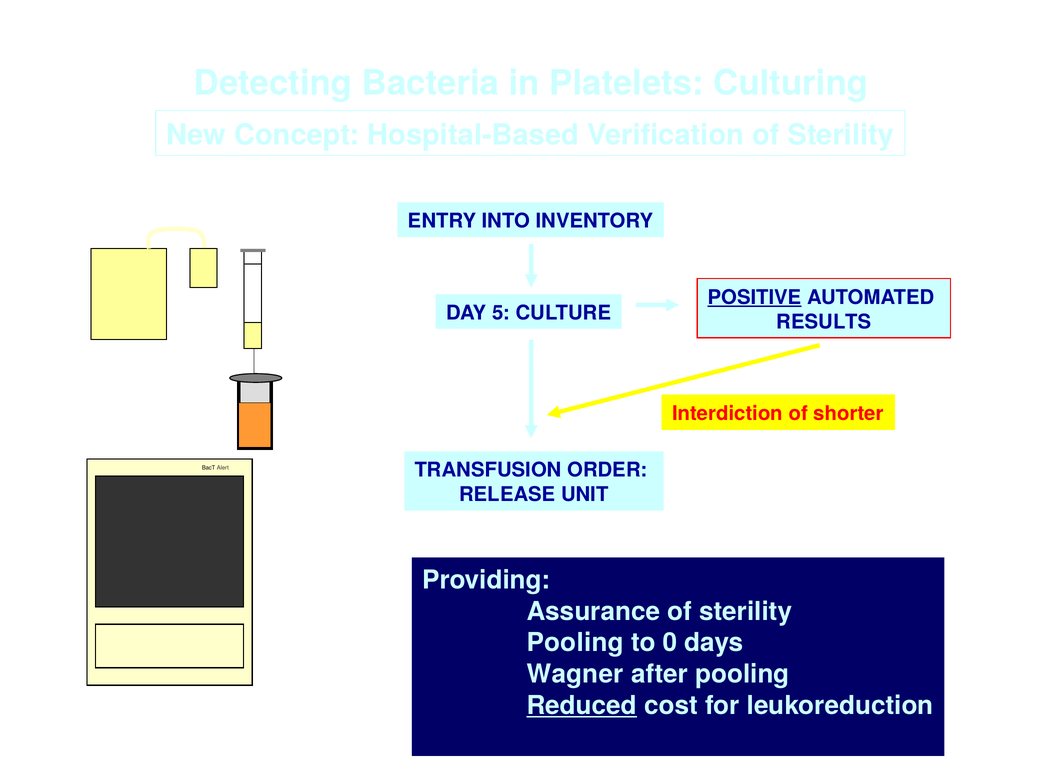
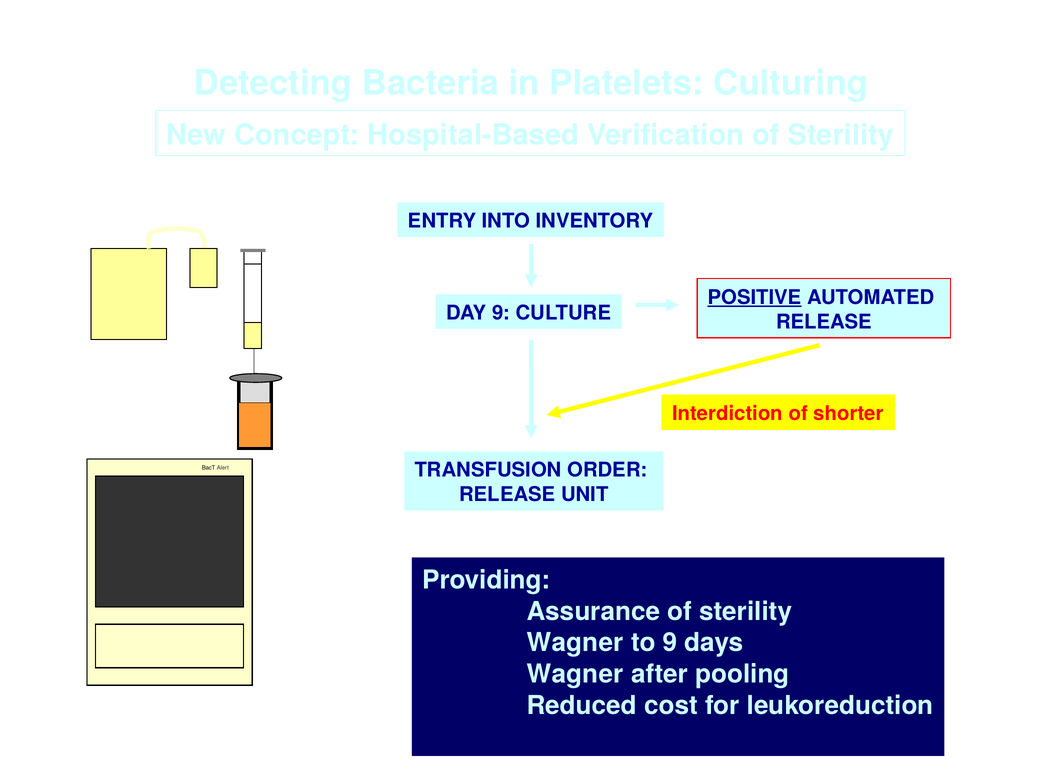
DAY 5: 5 -> 9 (501, 313)
RESULTS: RESULTS -> RELEASE (824, 322)
Pooling: Pooling -> Wagner (575, 643)
to 0: 0 -> 9 (670, 643)
Reduced underline: present -> none (582, 705)
